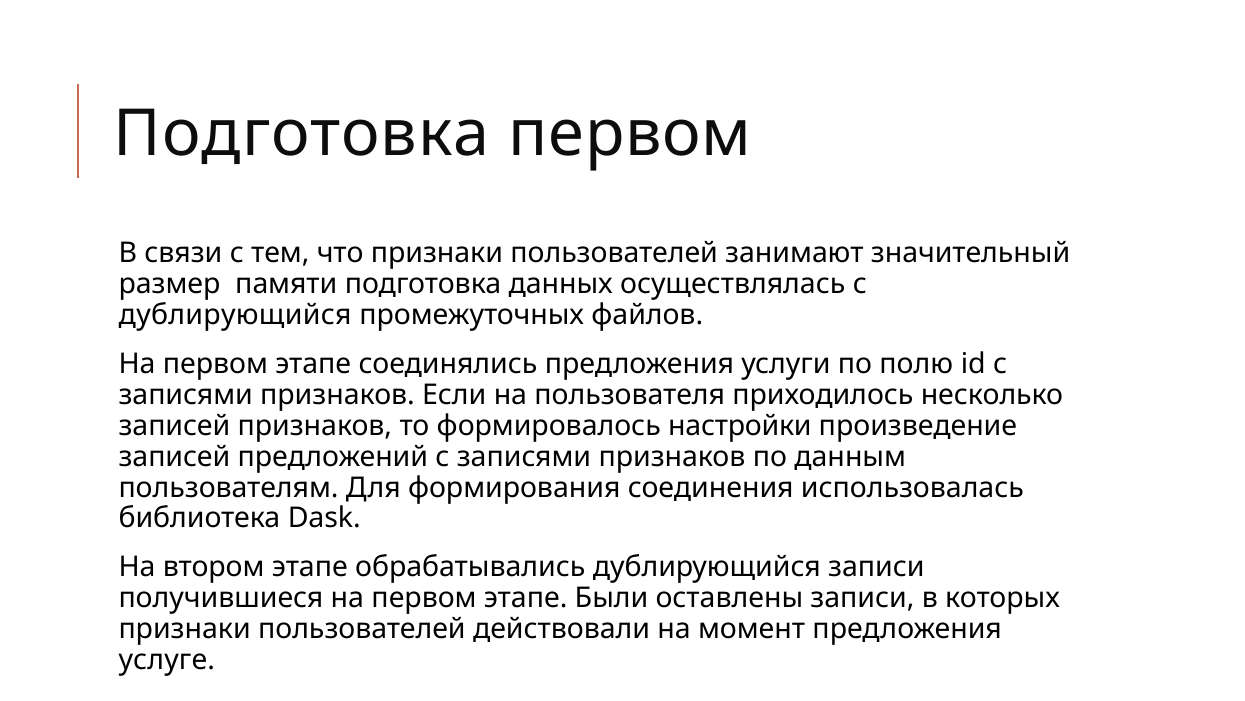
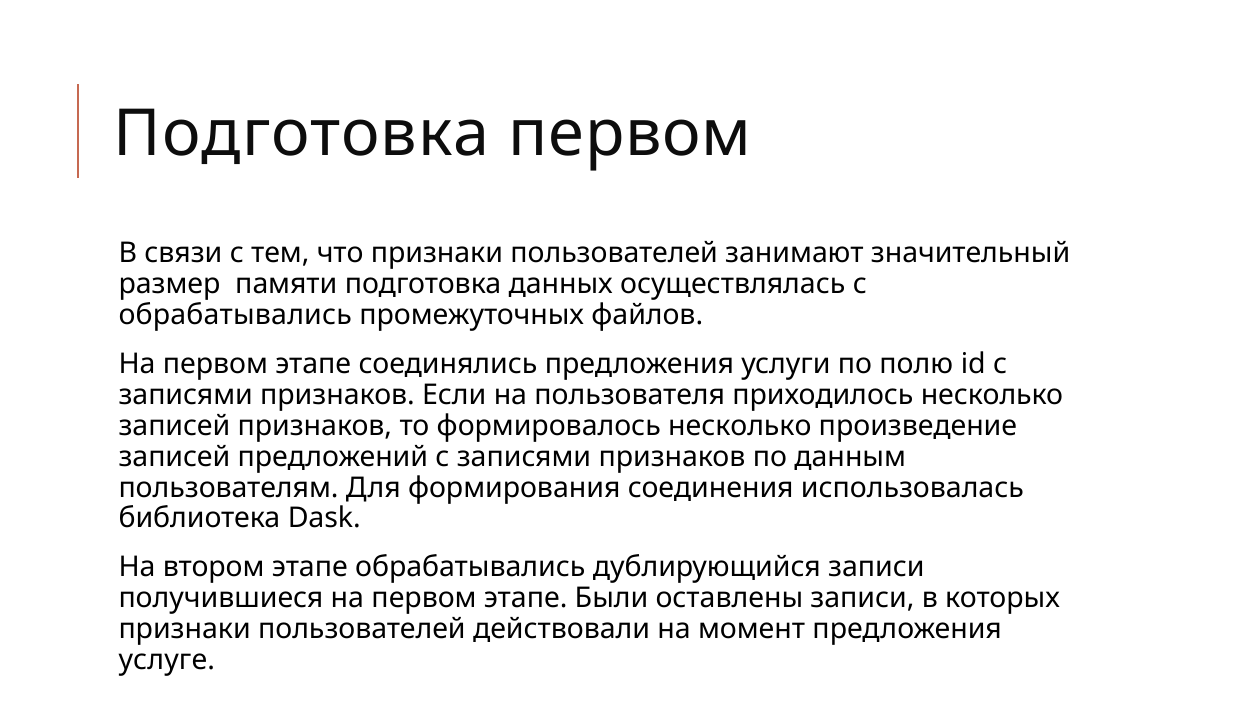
дублирующийся: дублирующийся -> обрабатывались (235, 315)
формировалось настройки: настройки -> несколько (740, 426)
